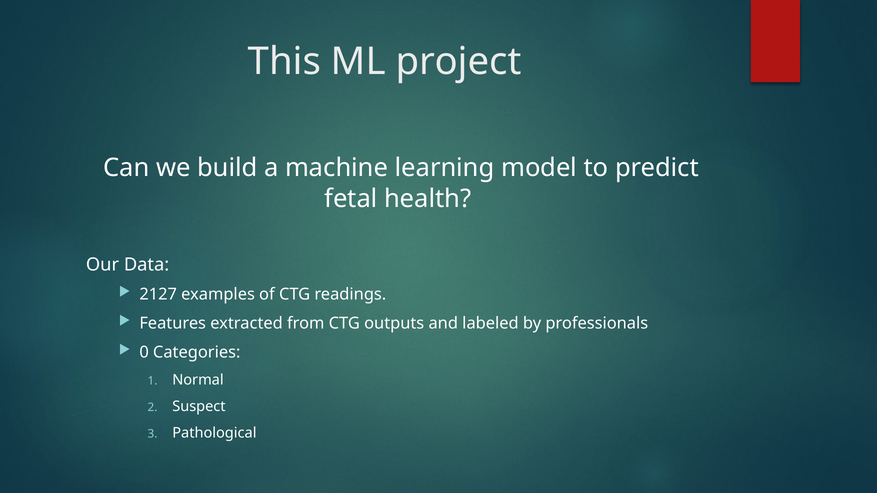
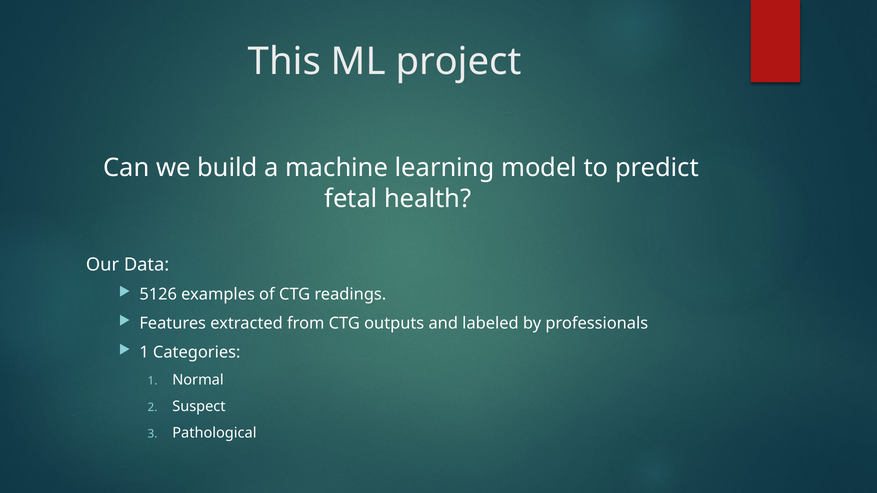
2127: 2127 -> 5126 (158, 295)
0: 0 -> 1 (144, 352)
